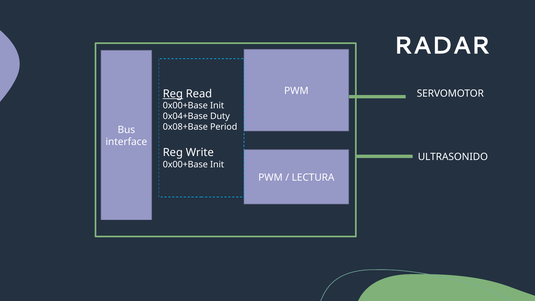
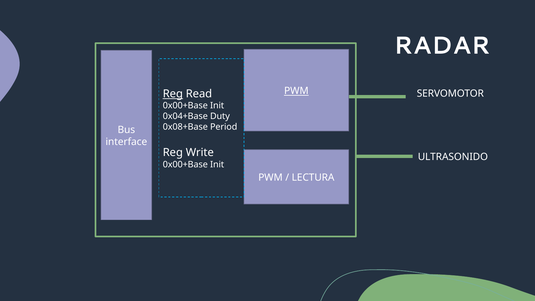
PWM underline: none -> present (296, 91)
